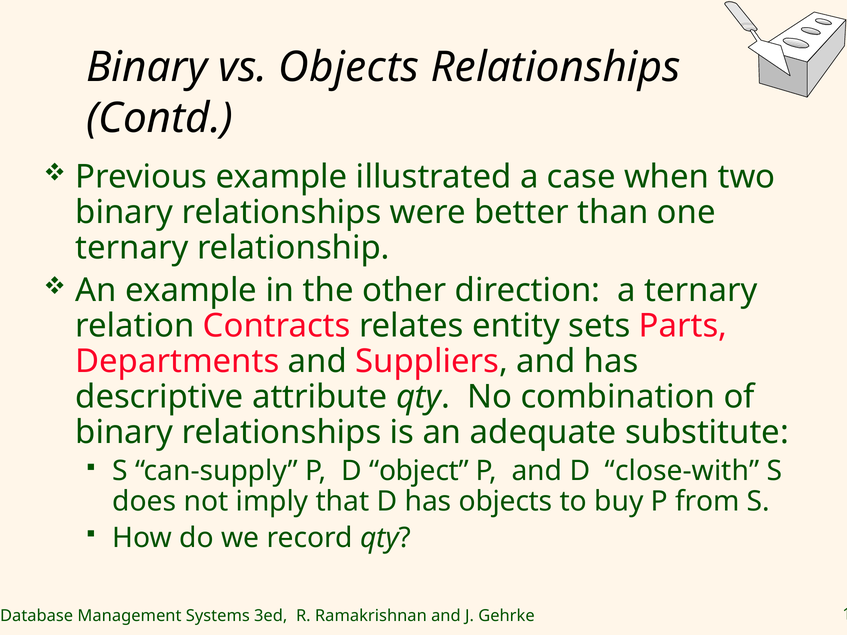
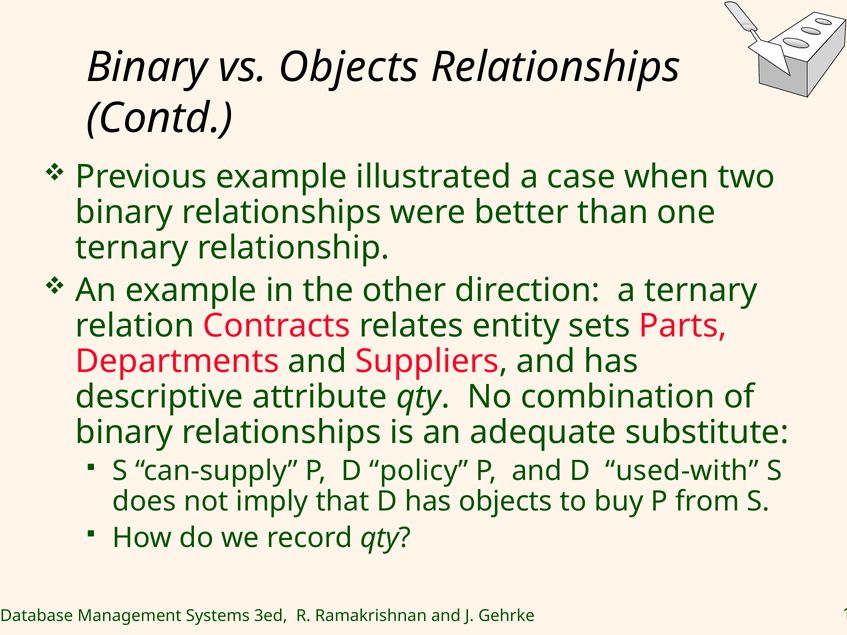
object: object -> policy (419, 471)
close-with: close-with -> used-with (682, 471)
